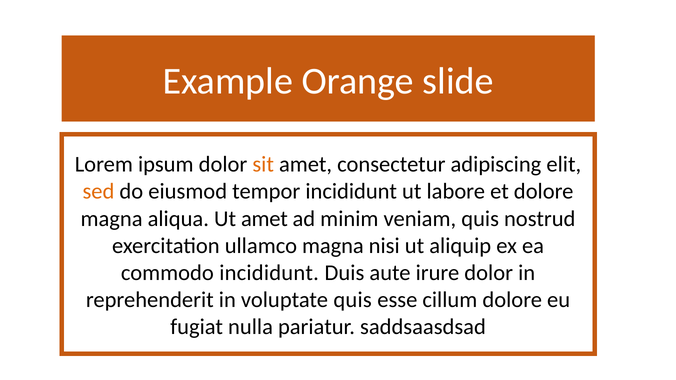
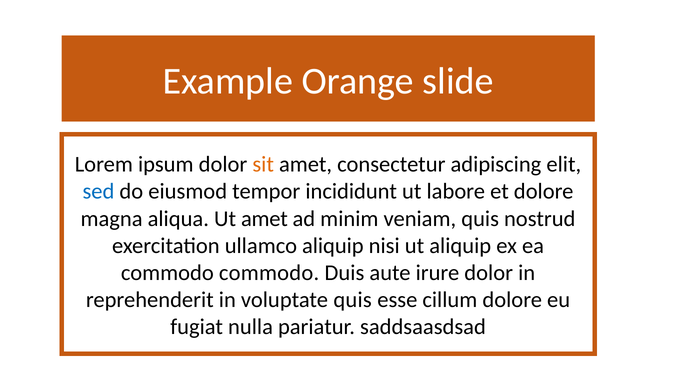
sed colour: orange -> blue (98, 192)
ullamco magna: magna -> aliquip (333, 246)
commodo incididunt: incididunt -> commodo (269, 273)
